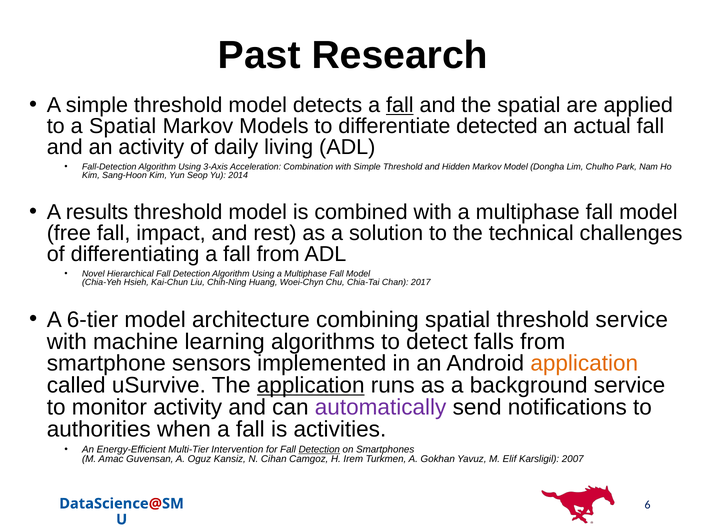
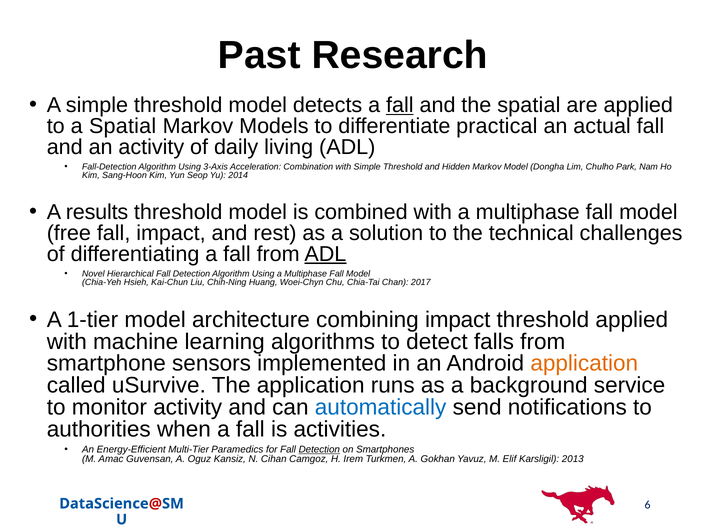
detected: detected -> practical (497, 126)
ADL underline: none -> present (325, 254)
6-tier: 6-tier -> 1-tier (92, 320)
combining spatial: spatial -> impact (458, 320)
threshold service: service -> applied (632, 320)
application underline: present -> none (311, 386)
automatically colour: purple -> blue (381, 408)
Intervention: Intervention -> Paramedics (237, 450)
2007: 2007 -> 2013 (573, 460)
